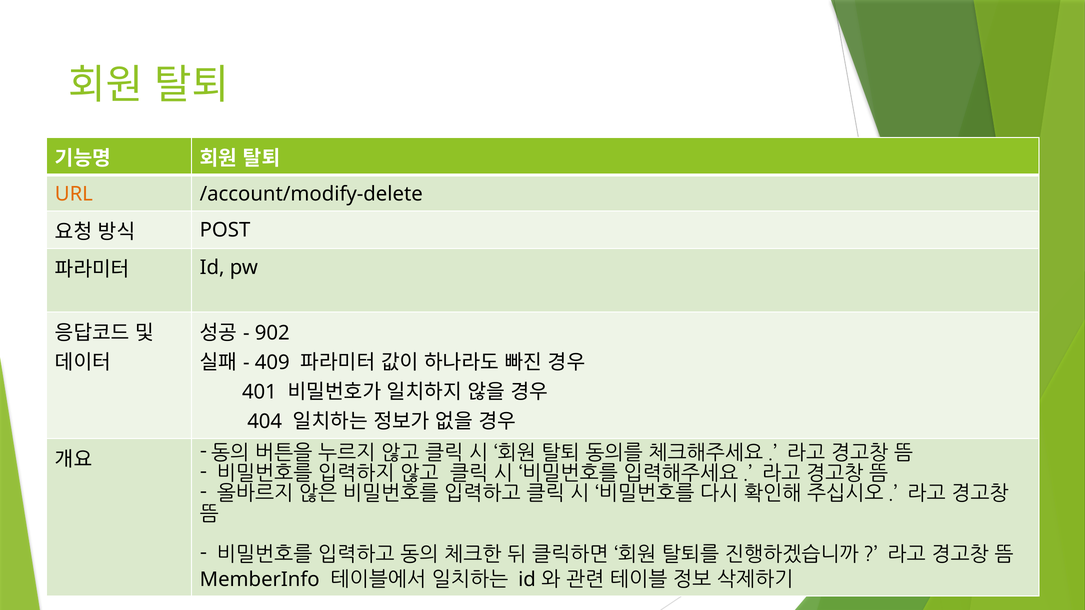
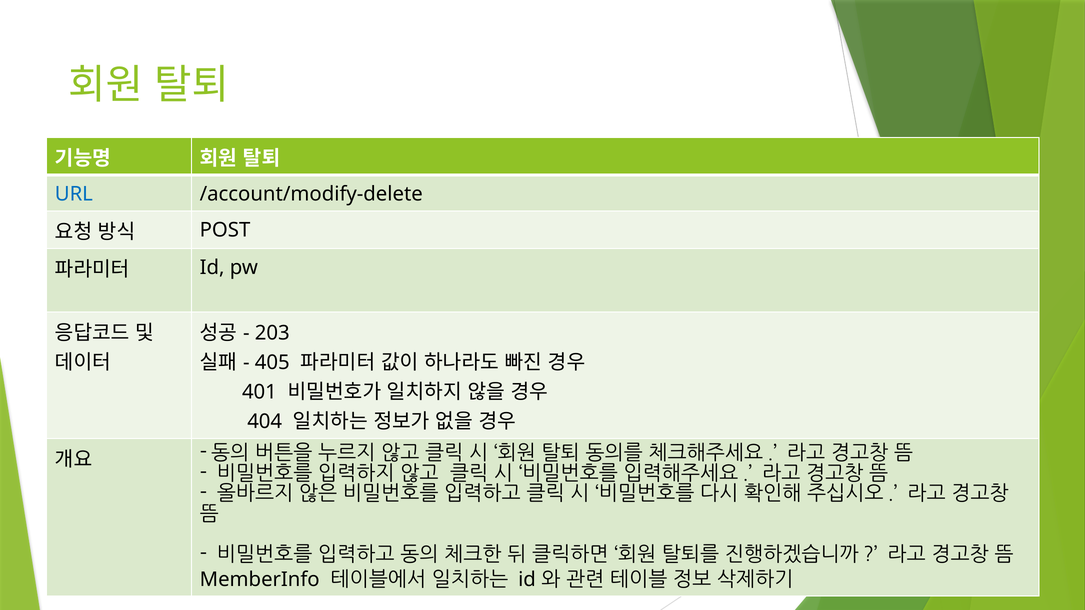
URL colour: orange -> blue (74, 194)
902: 902 -> 203 (272, 333)
409: 409 -> 405 (272, 363)
